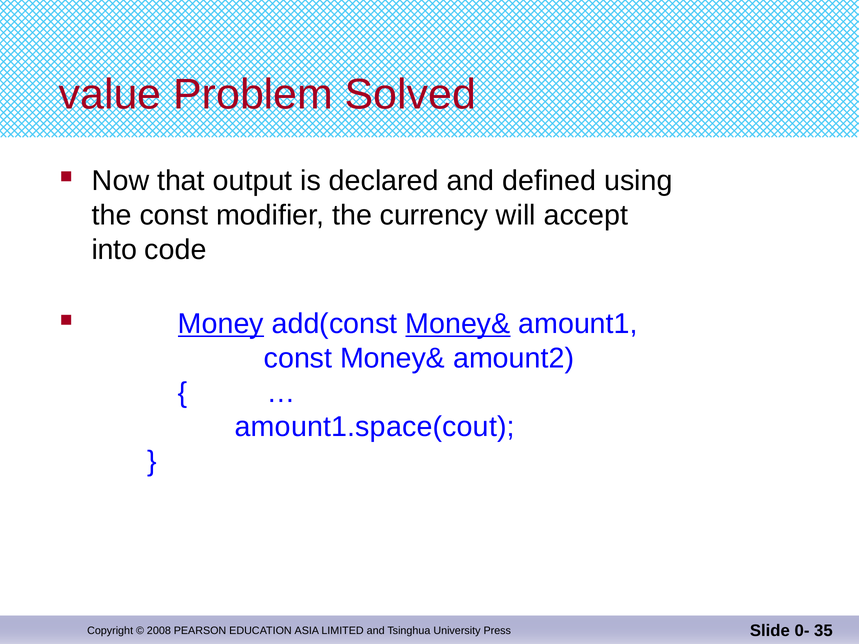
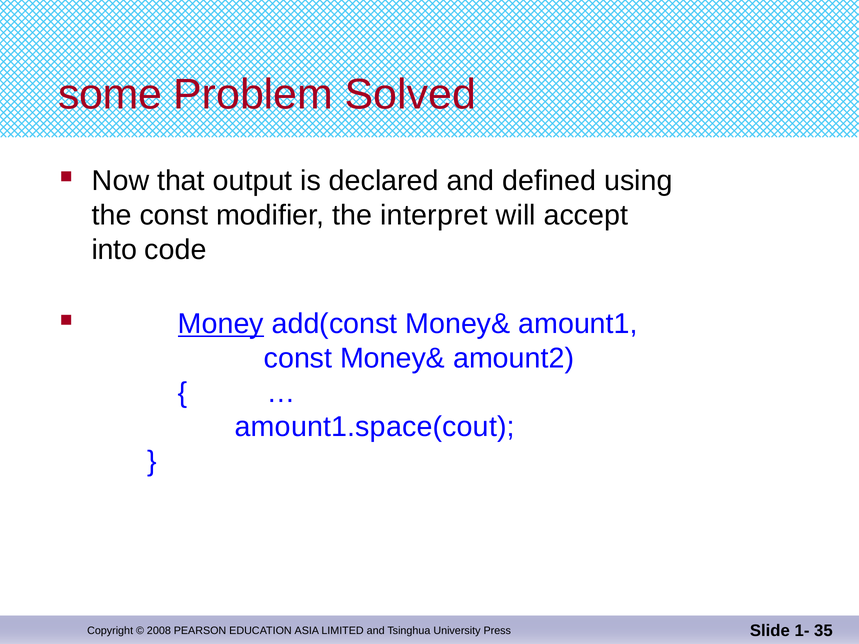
value: value -> some (110, 95)
currency: currency -> interpret (434, 215)
Money& underline: present -> none (458, 324)
0-: 0- -> 1- (802, 631)
